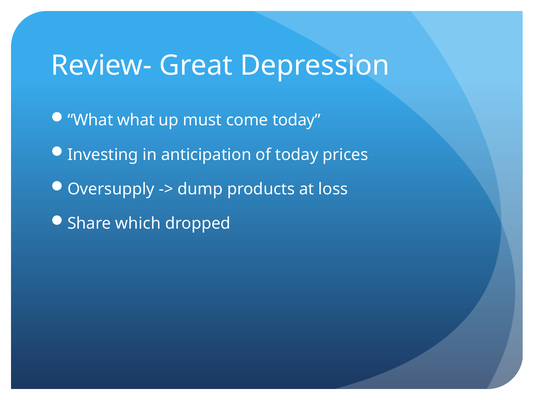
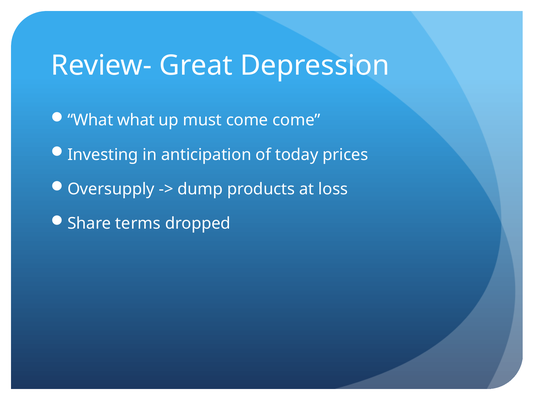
come today: today -> come (296, 120)
which: which -> terms (138, 224)
